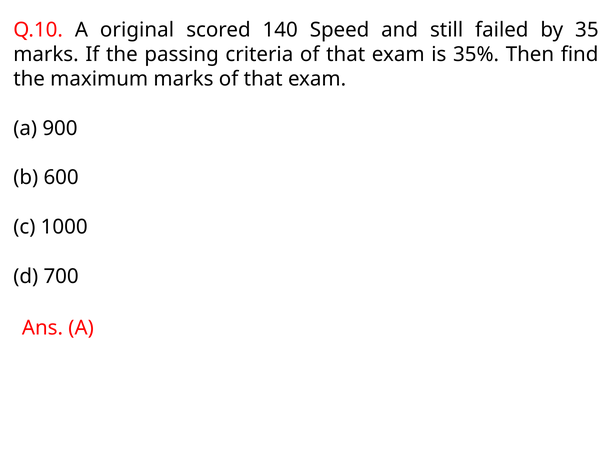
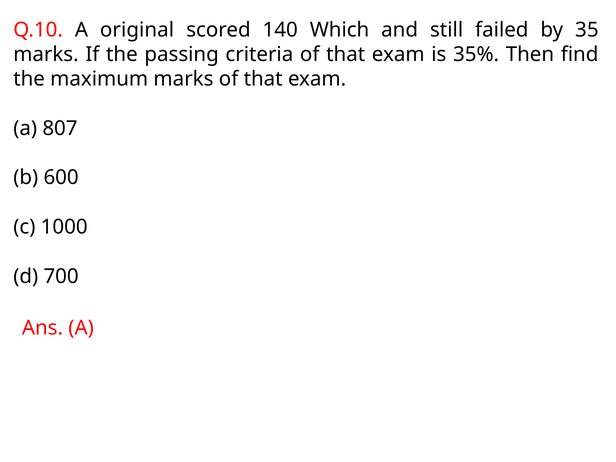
Speed: Speed -> Which (340, 30)
900: 900 -> 807 (60, 128)
